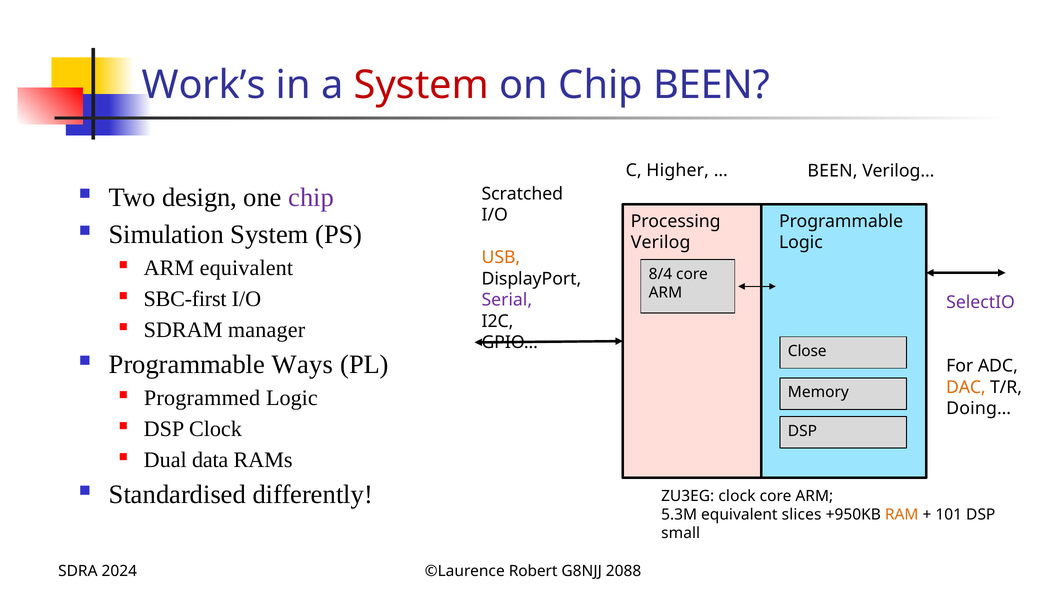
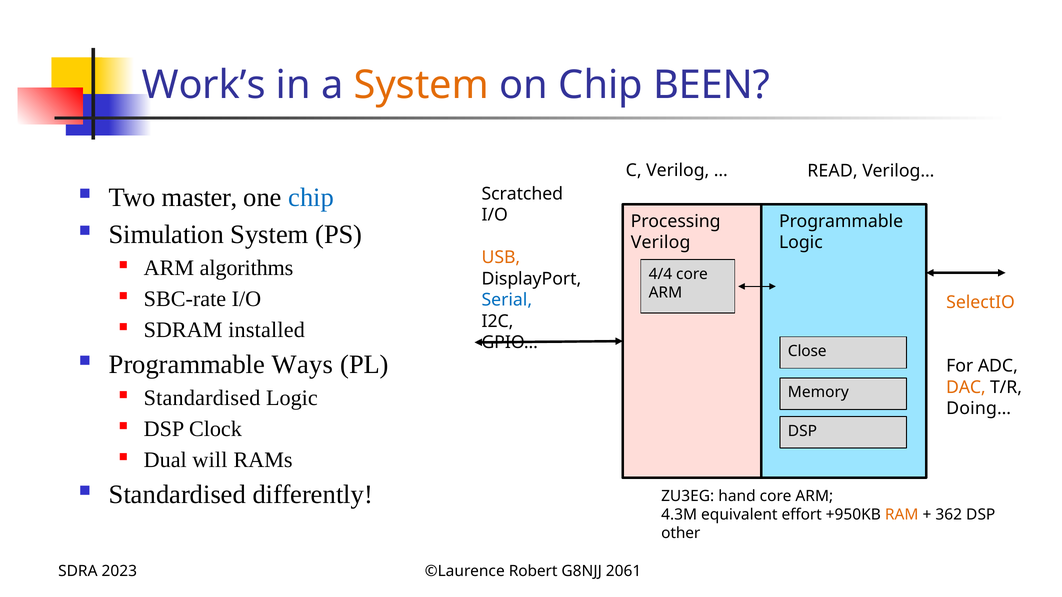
System colour: red -> orange (421, 85)
C Higher: Higher -> Verilog (678, 171)
BEEN: BEEN -> READ (833, 171)
design: design -> master (200, 198)
chip colour: purple -> blue (311, 198)
ARM equivalent: equivalent -> algorithms (247, 268)
8/4: 8/4 -> 4/4 (660, 274)
SBC-first: SBC-first -> SBC-rate (185, 299)
Serial colour: purple -> blue (507, 300)
SelectIO colour: purple -> orange (981, 303)
manager: manager -> installed (267, 330)
Programmed: Programmed -> Standardised (202, 398)
data: data -> will (210, 460)
ZU3EG clock: clock -> hand (737, 496)
5.3M: 5.3M -> 4.3M (679, 515)
slices: slices -> effort (802, 515)
101: 101 -> 362 (949, 515)
small: small -> other (681, 534)
2024: 2024 -> 2023 (119, 571)
2088: 2088 -> 2061 (624, 571)
